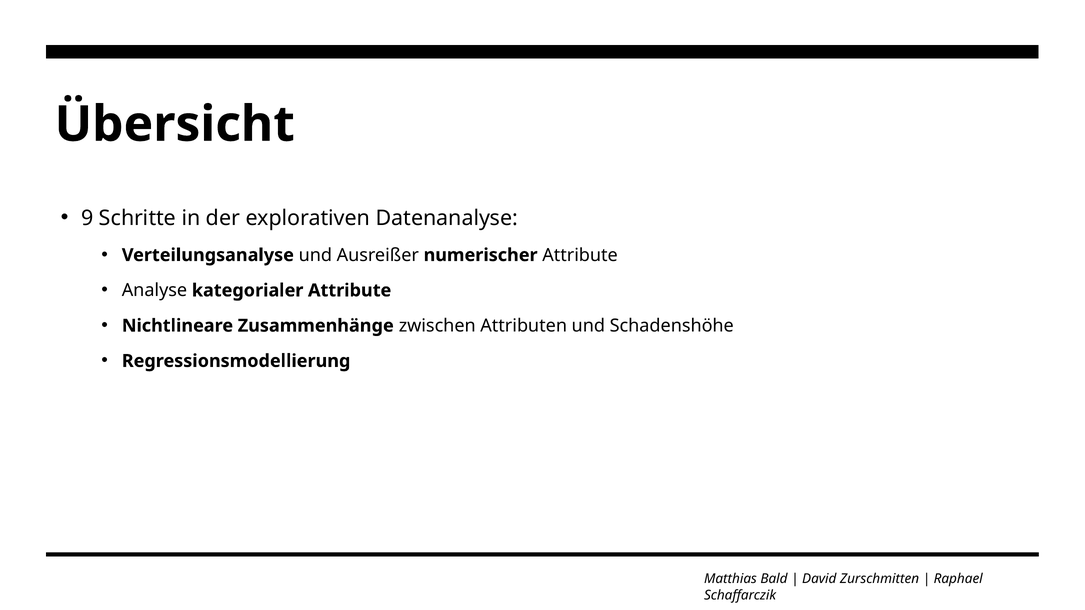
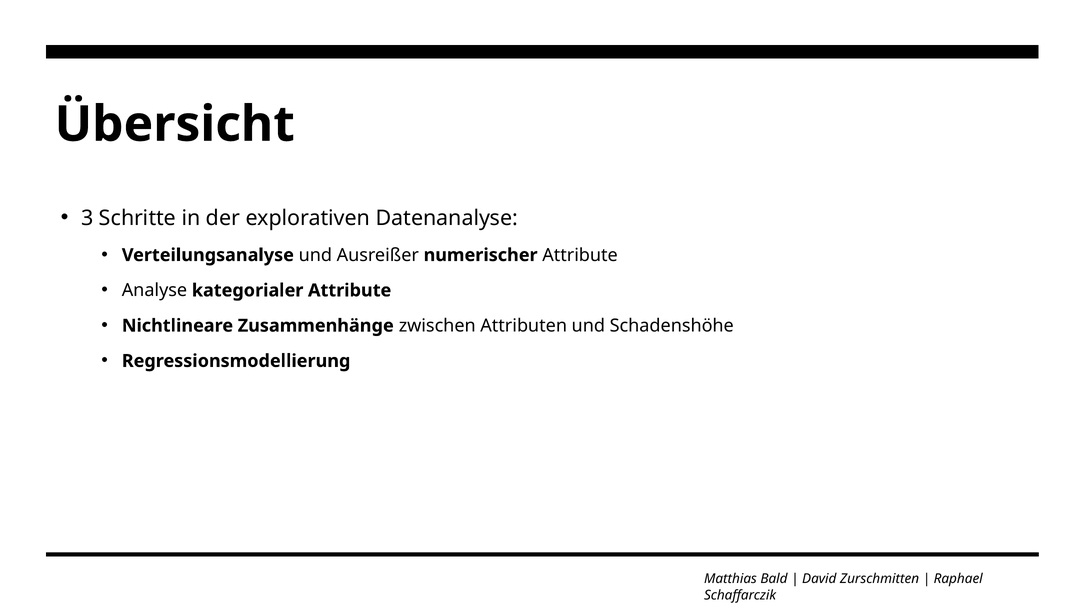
9: 9 -> 3 (87, 218)
